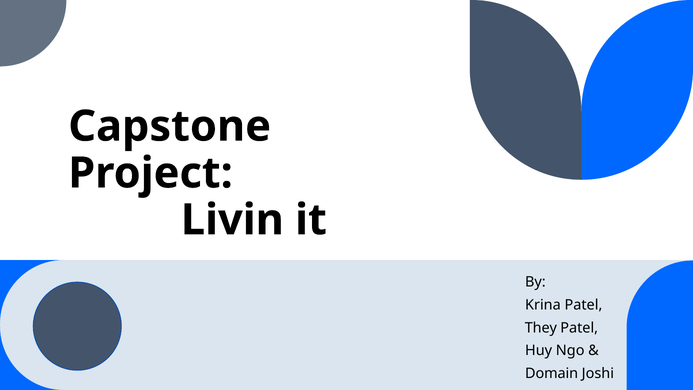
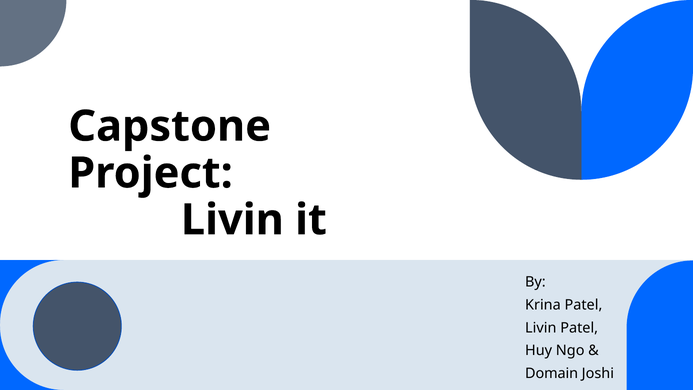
They: They -> Livin (541, 328)
